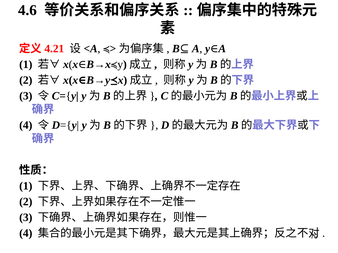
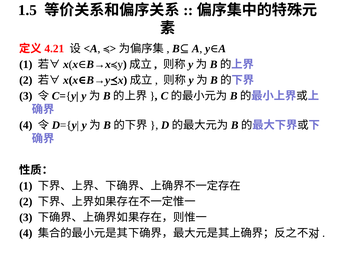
4.6: 4.6 -> 1.5 (28, 10)
